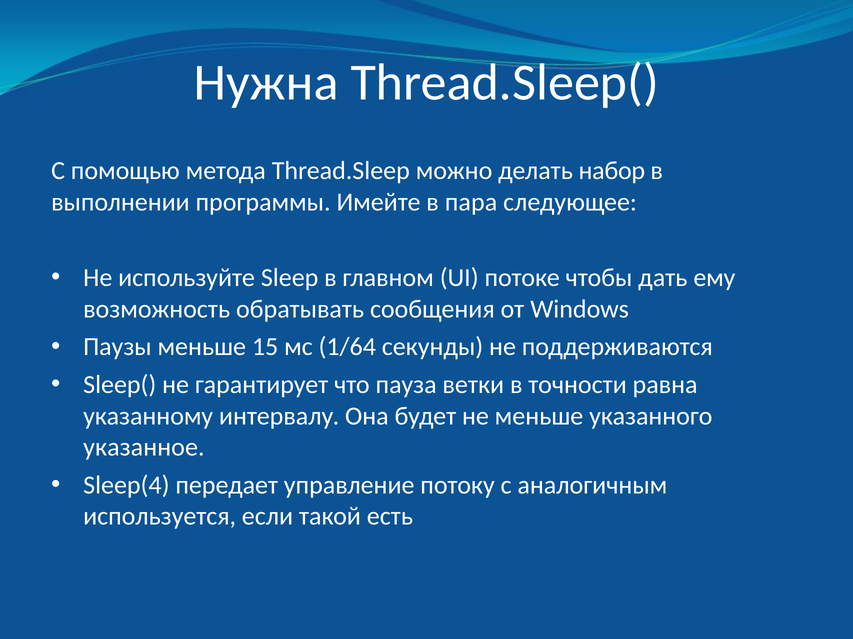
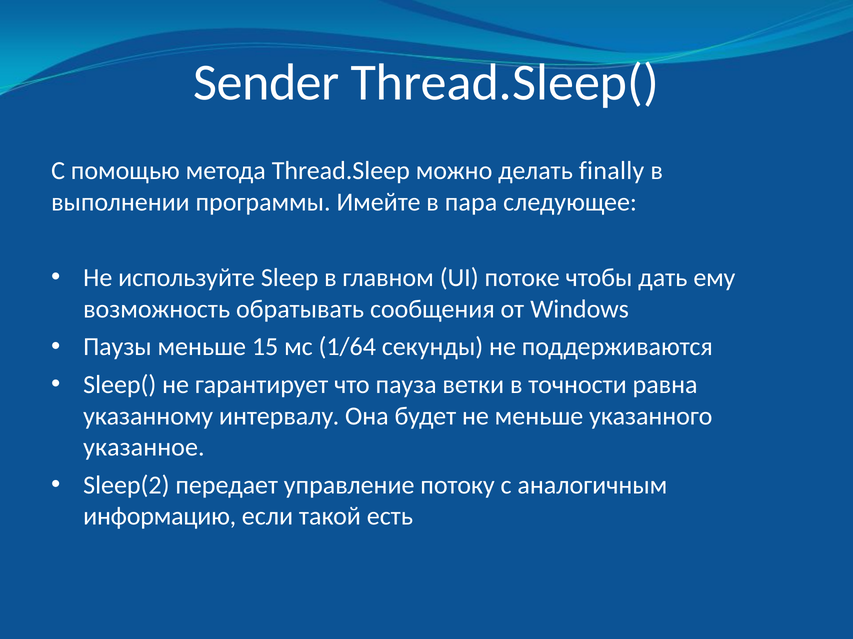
Нужна: Нужна -> Sender (266, 83)
набор: набор -> finally (612, 171)
Sleep(4: Sleep(4 -> Sleep(2 (126, 486)
используется: используется -> информацию (160, 517)
